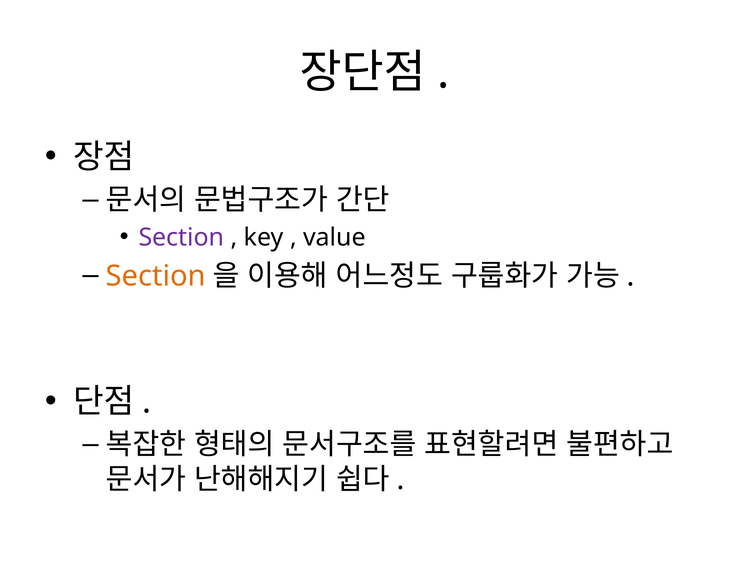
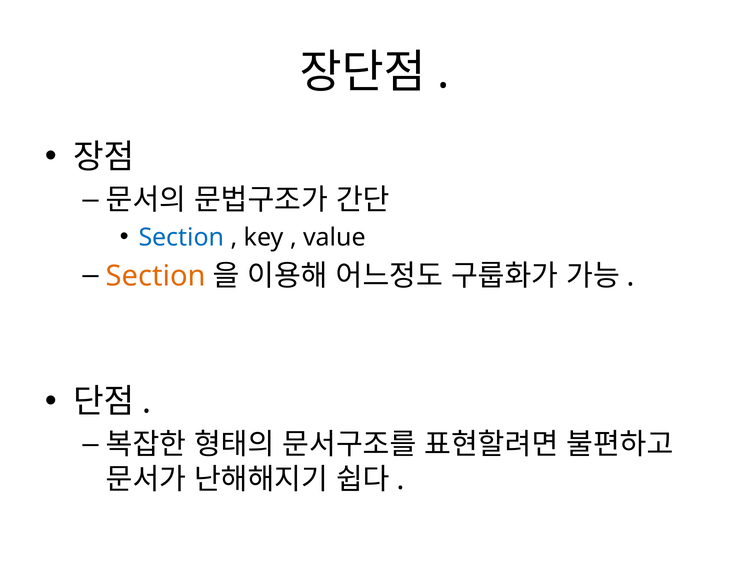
Section colour: purple -> blue (181, 237)
